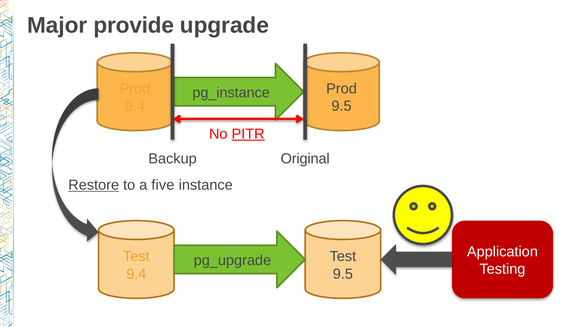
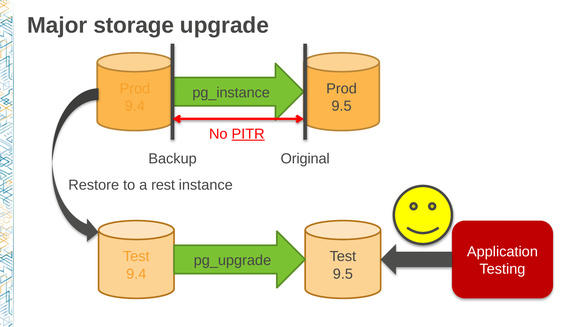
provide: provide -> storage (134, 25)
Restore underline: present -> none (94, 185)
five: five -> rest (163, 185)
